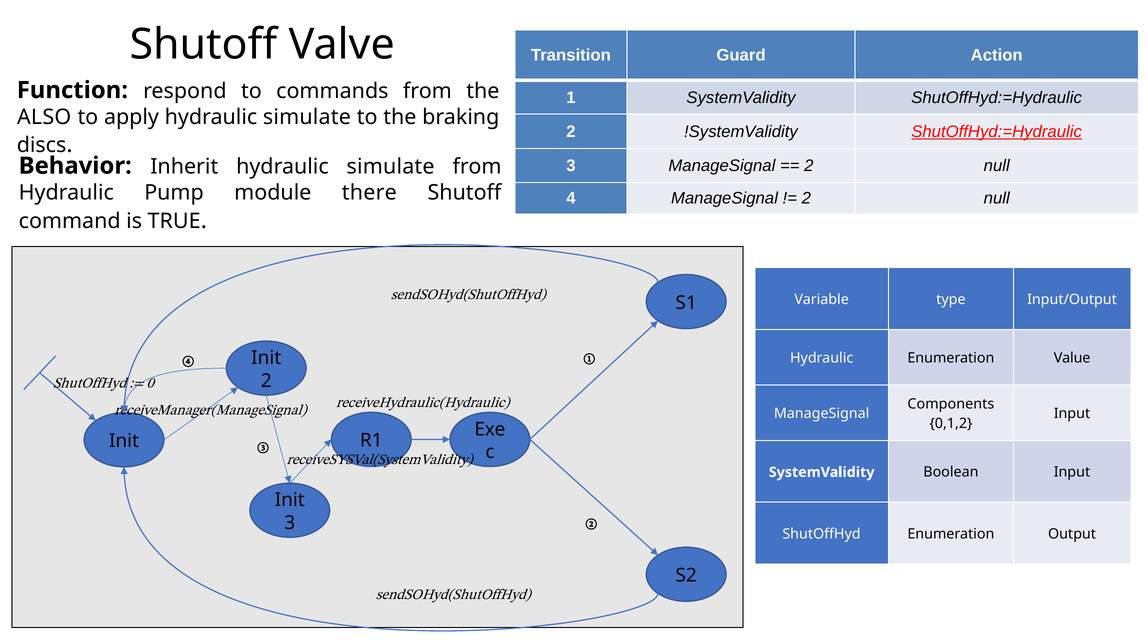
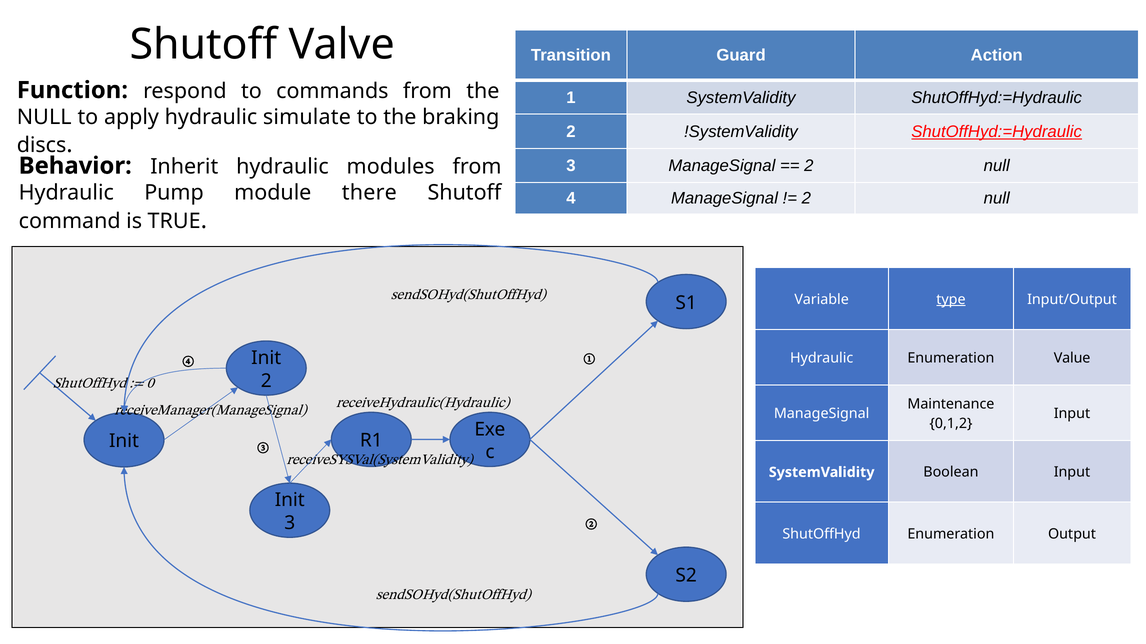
ALSO: ALSO -> NULL (44, 117)
Inherit hydraulic simulate: simulate -> modules (391, 167)
type underline: none -> present (951, 300)
Components: Components -> Maintenance (951, 404)
